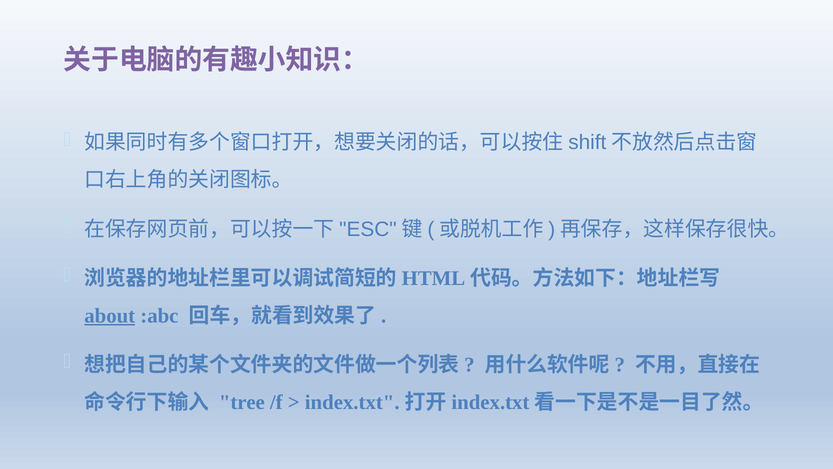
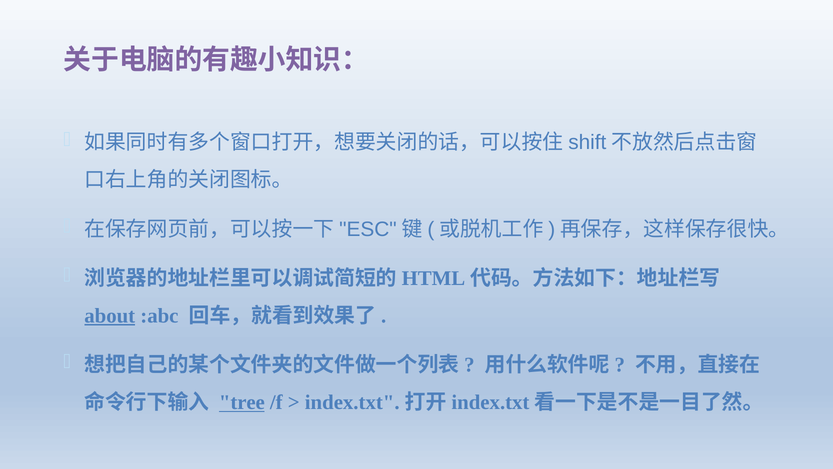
tree underline: none -> present (242, 402)
